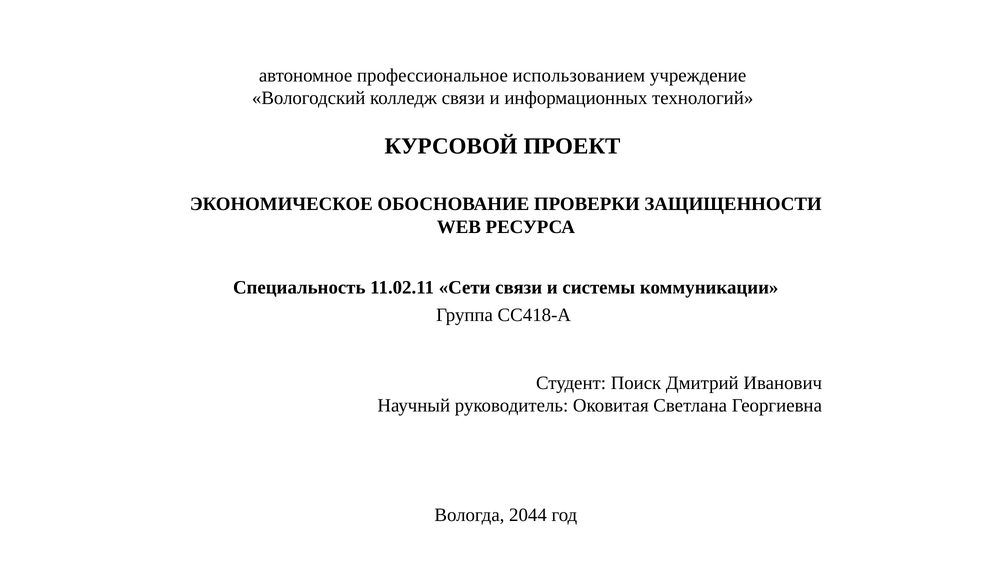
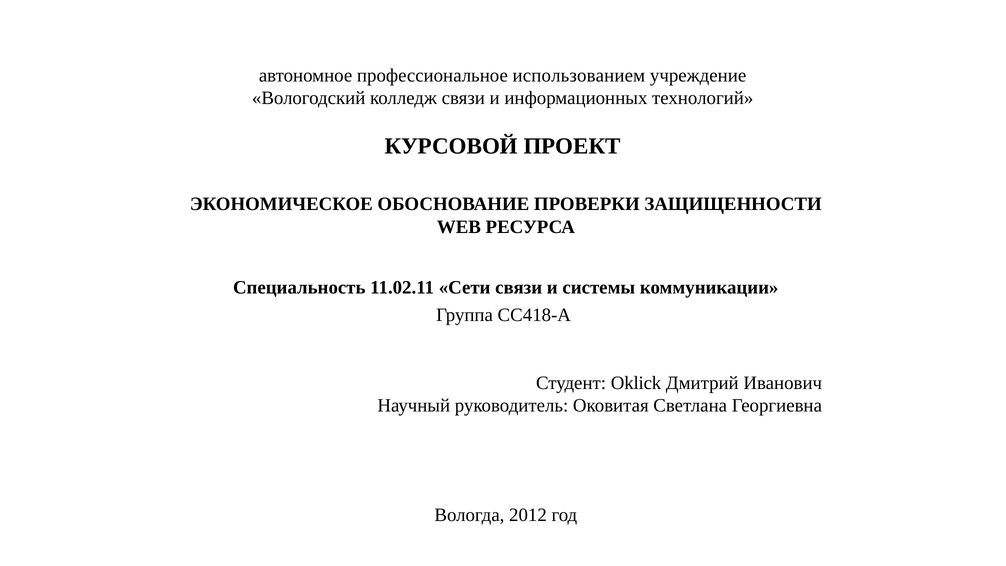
Поиск: Поиск -> Oklick (636, 383)
2044: 2044 -> 2012 (528, 515)
